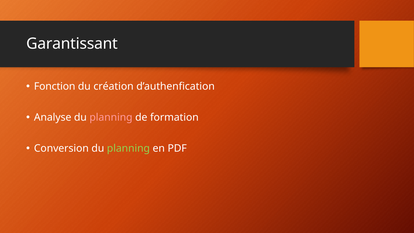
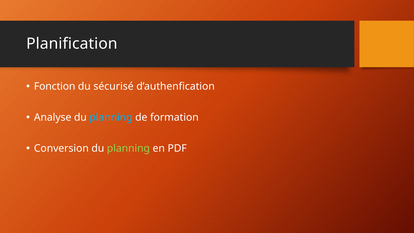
Garantissant: Garantissant -> Planification (72, 44)
création: création -> sécurisé (114, 86)
planning colour: pink -> light blue (111, 117)
